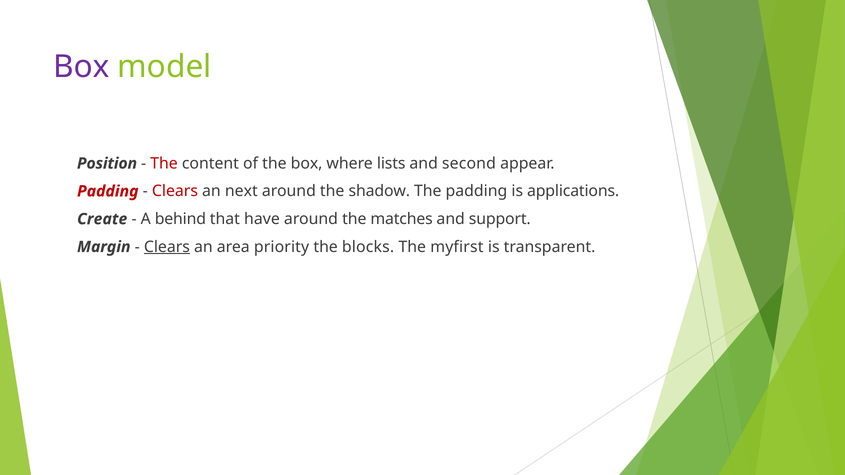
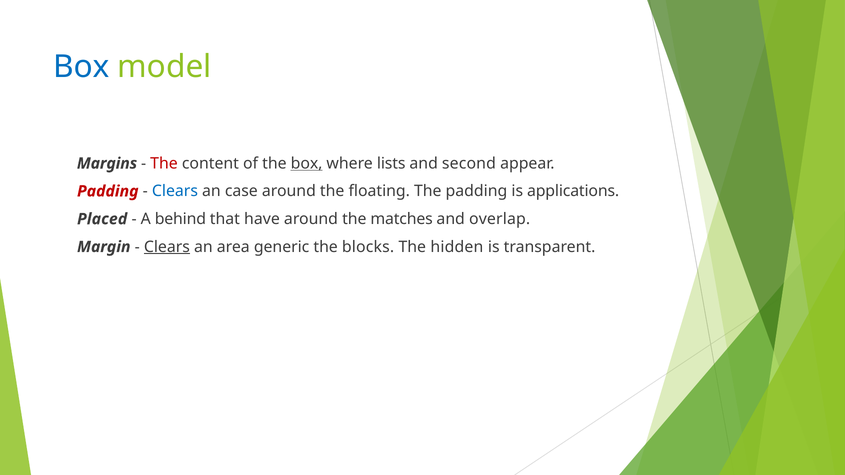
Box colour: purple -> blue (81, 67)
Position: Position -> Margins (107, 164)
box underline: none -> present (307, 164)
Clears colour: red -> blue (175, 191)
next: next -> case (241, 191)
shadow: shadow -> floating (379, 191)
Create: Create -> Placed (102, 219)
support: support -> overlap (500, 219)
priority: priority -> generic (282, 247)
myfirst: myfirst -> hidden (457, 247)
